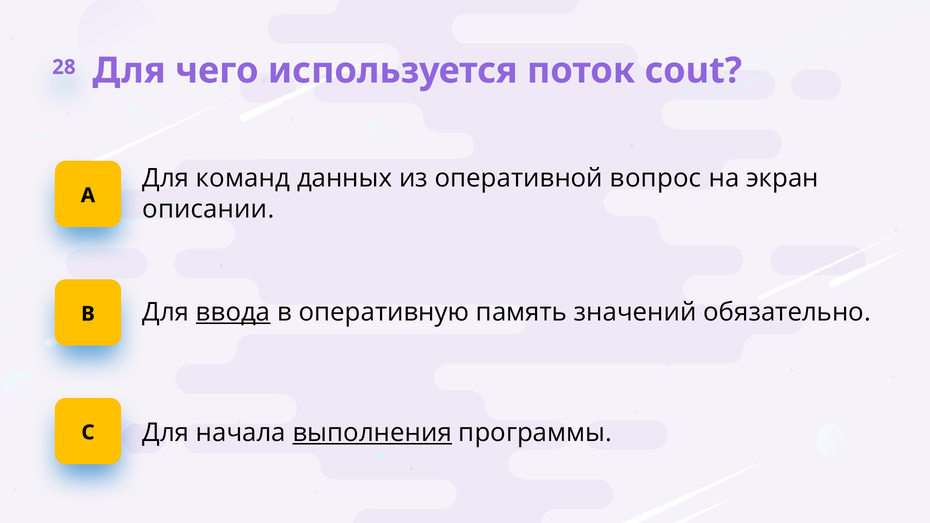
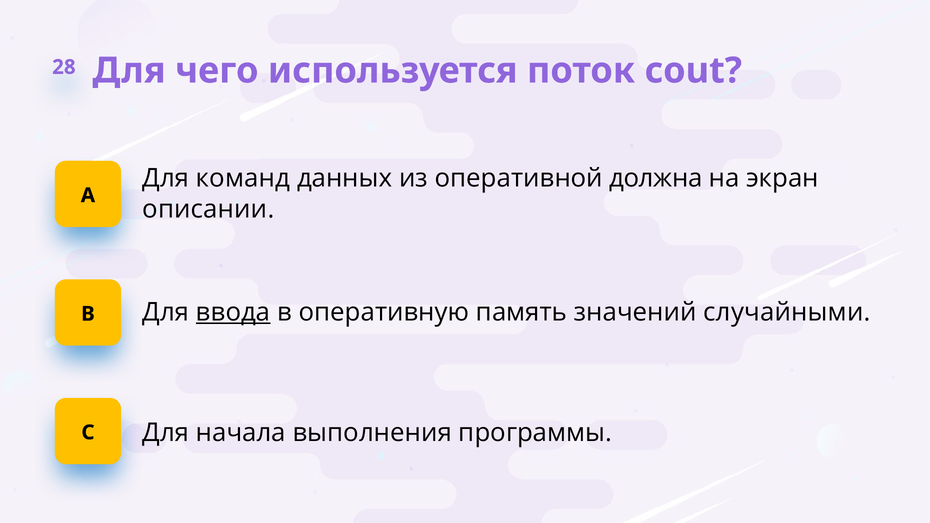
вопрос: вопрос -> должна (656, 178)
обязательно: обязательно -> случайными (787, 312)
выполнения underline: present -> none (372, 433)
